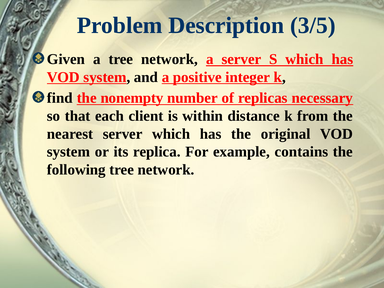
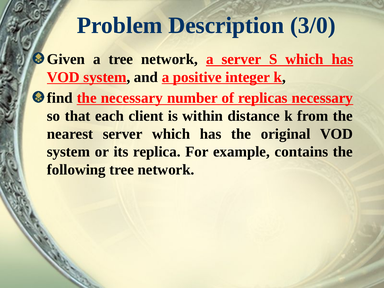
3/5: 3/5 -> 3/0 (313, 25)
the nonempty: nonempty -> necessary (132, 98)
